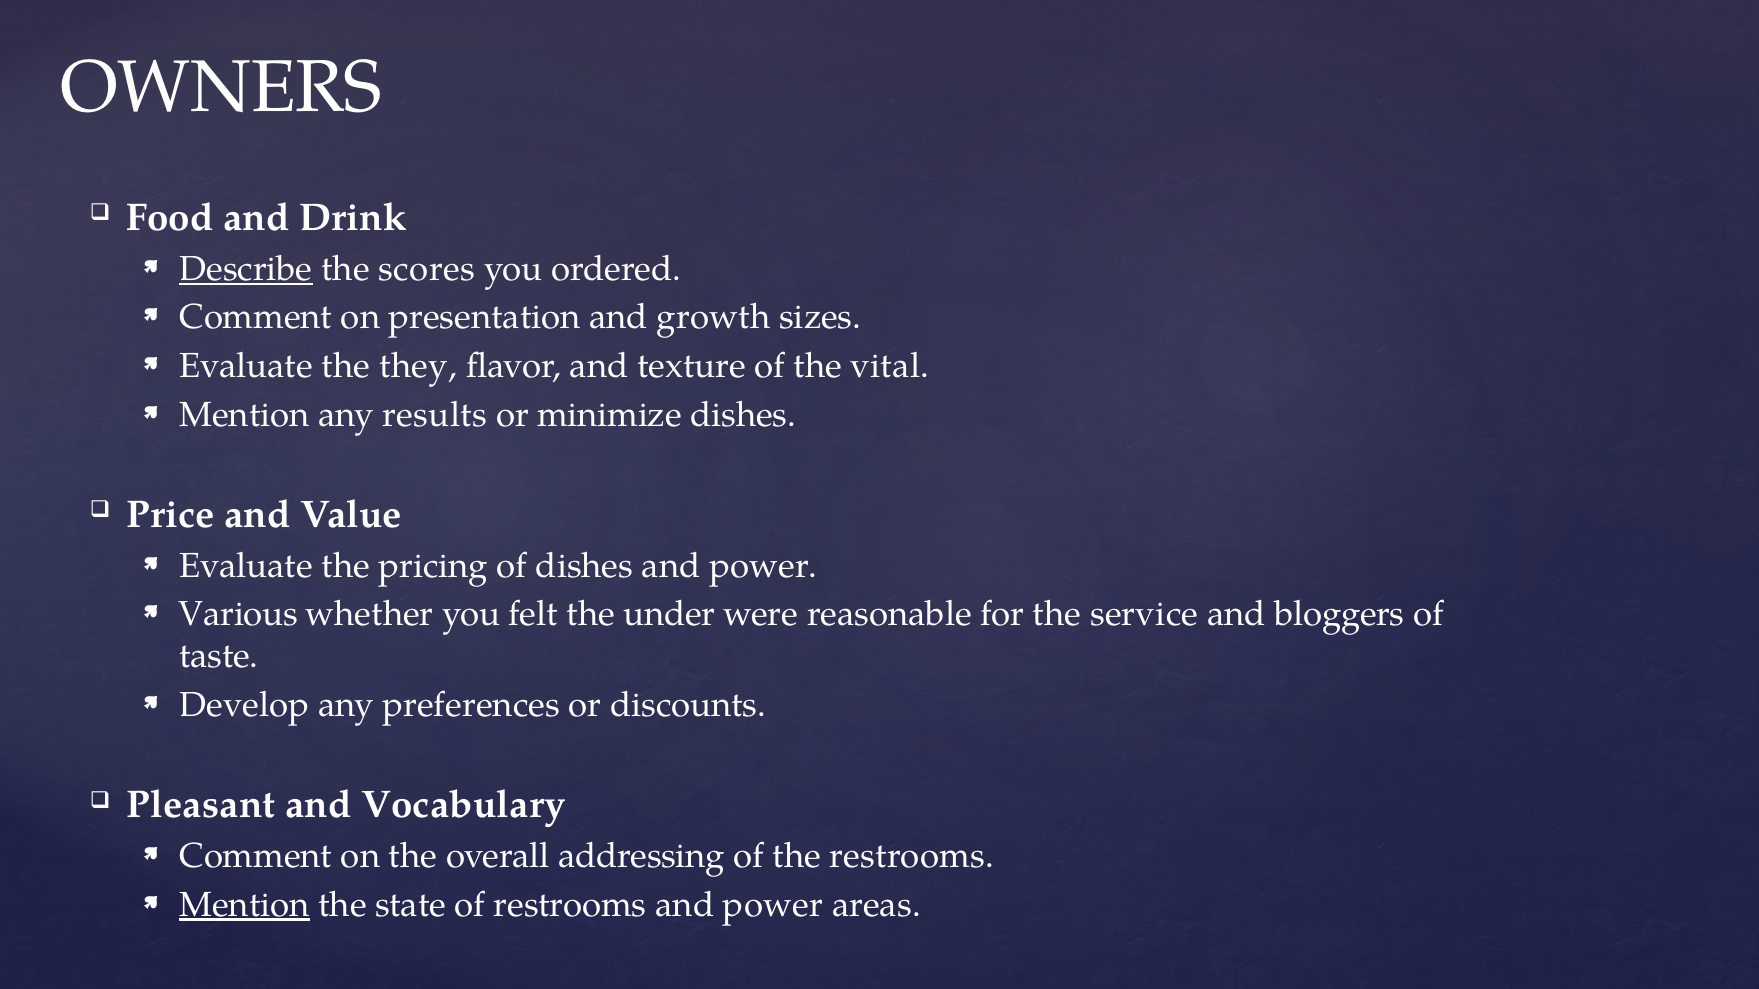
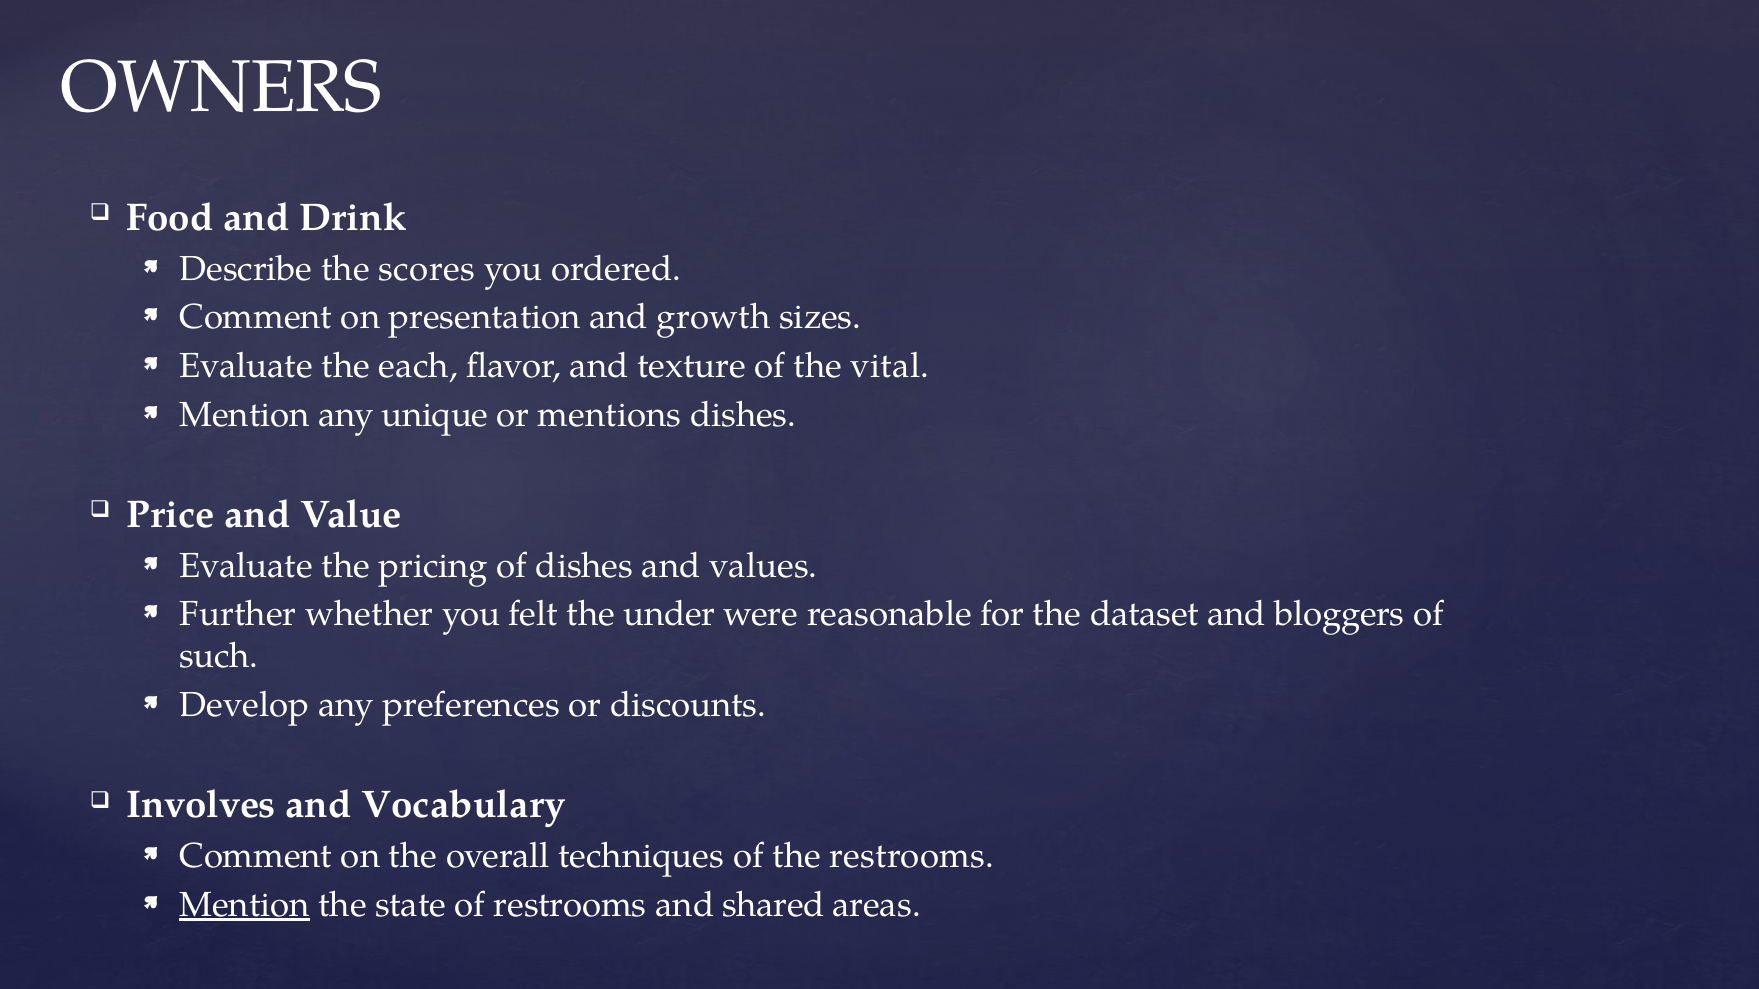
Describe underline: present -> none (246, 269)
they: they -> each (418, 366)
results: results -> unique (435, 415)
minimize: minimize -> mentions (609, 415)
dishes and power: power -> values (763, 566)
Various: Various -> Further (238, 615)
service: service -> dataset (1144, 615)
taste: taste -> such (219, 656)
Pleasant: Pleasant -> Involves (201, 806)
addressing: addressing -> techniques (641, 856)
restrooms and power: power -> shared (774, 905)
